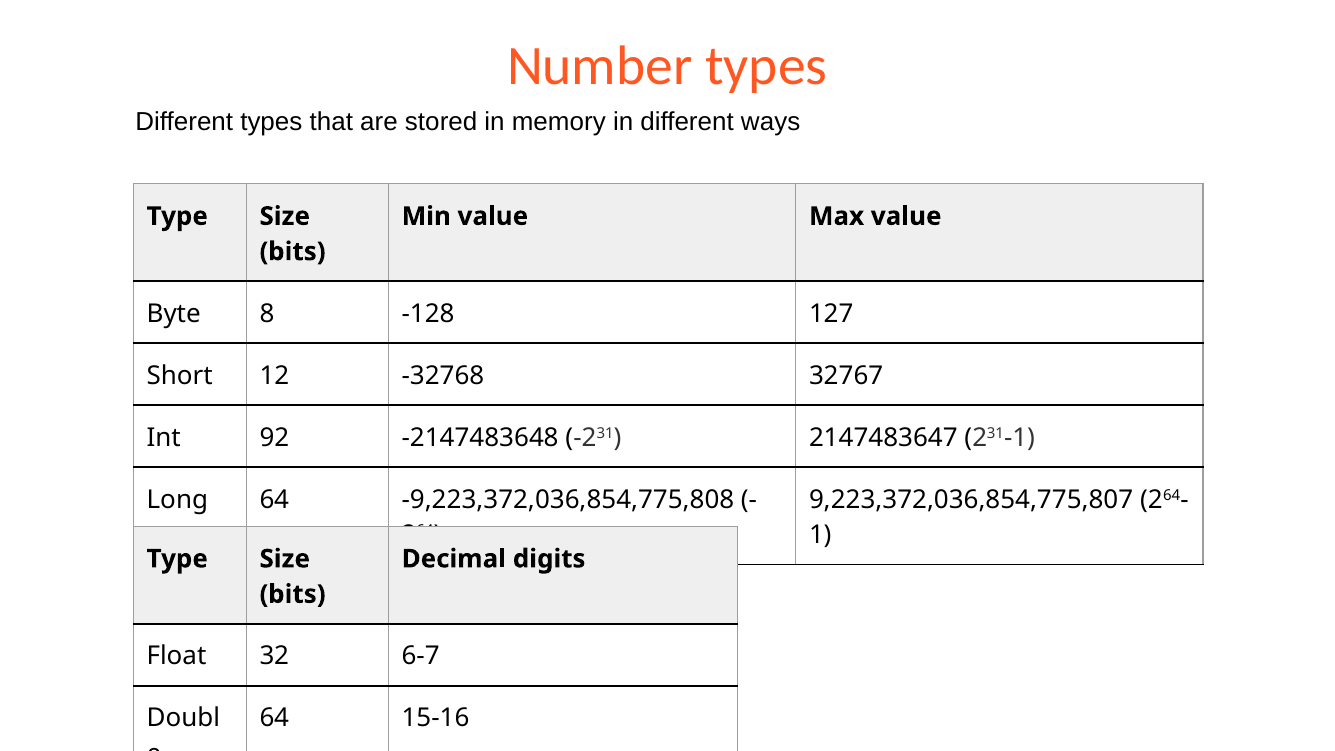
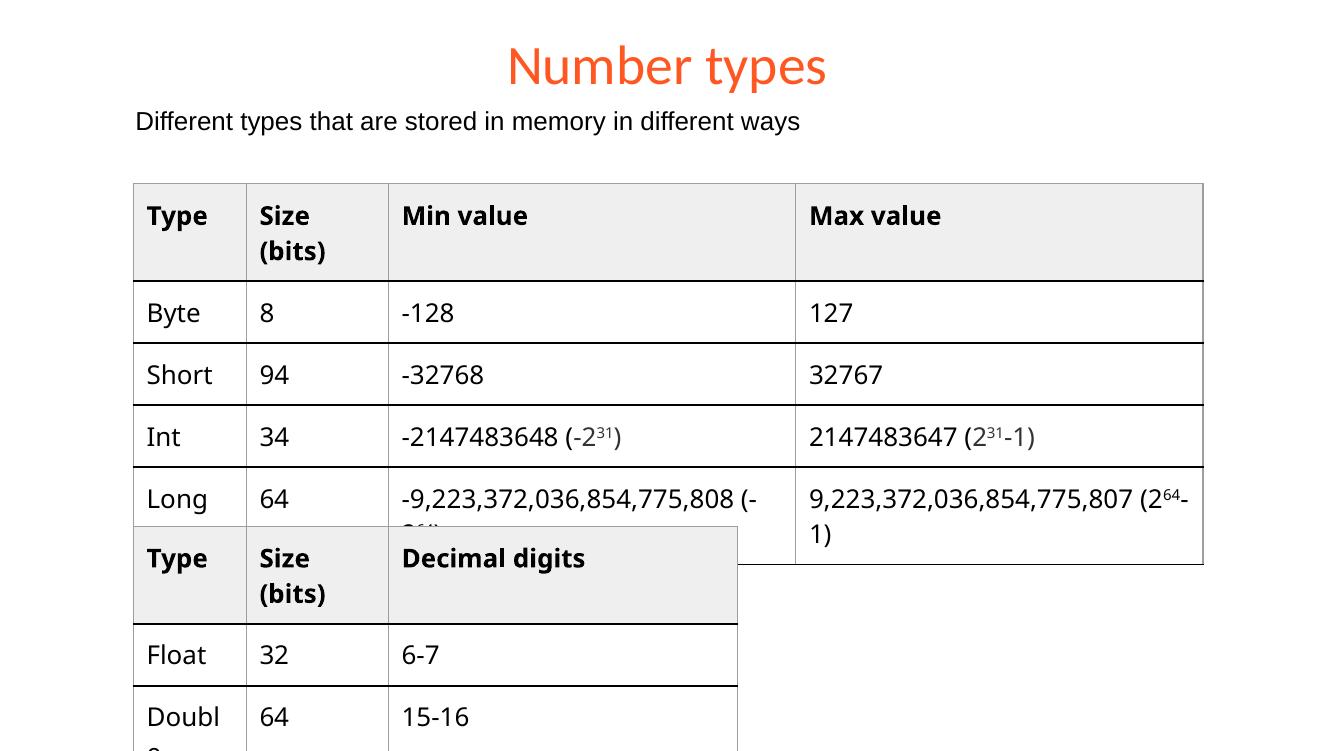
12: 12 -> 94 (274, 376)
92: 92 -> 34 (274, 438)
